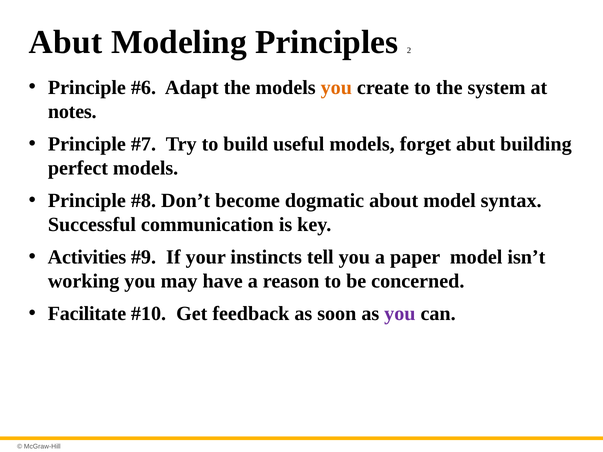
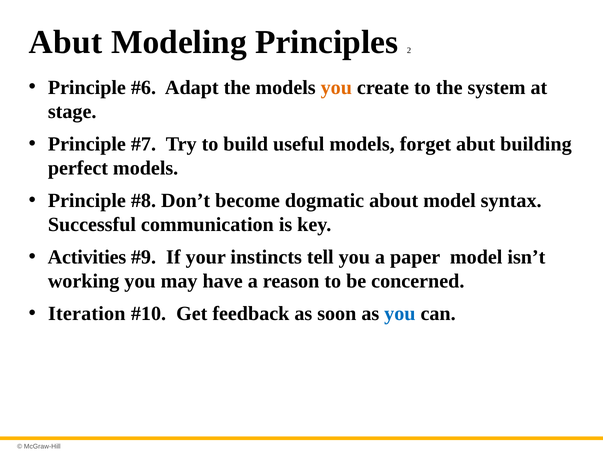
notes: notes -> stage (72, 112)
Facilitate: Facilitate -> Iteration (87, 314)
you colour: purple -> blue (400, 314)
